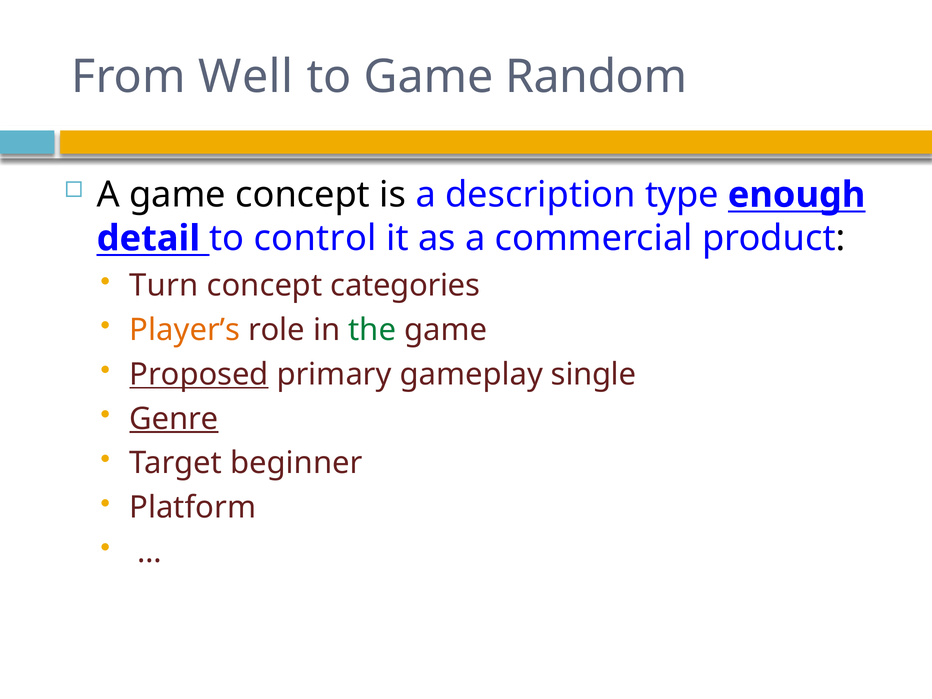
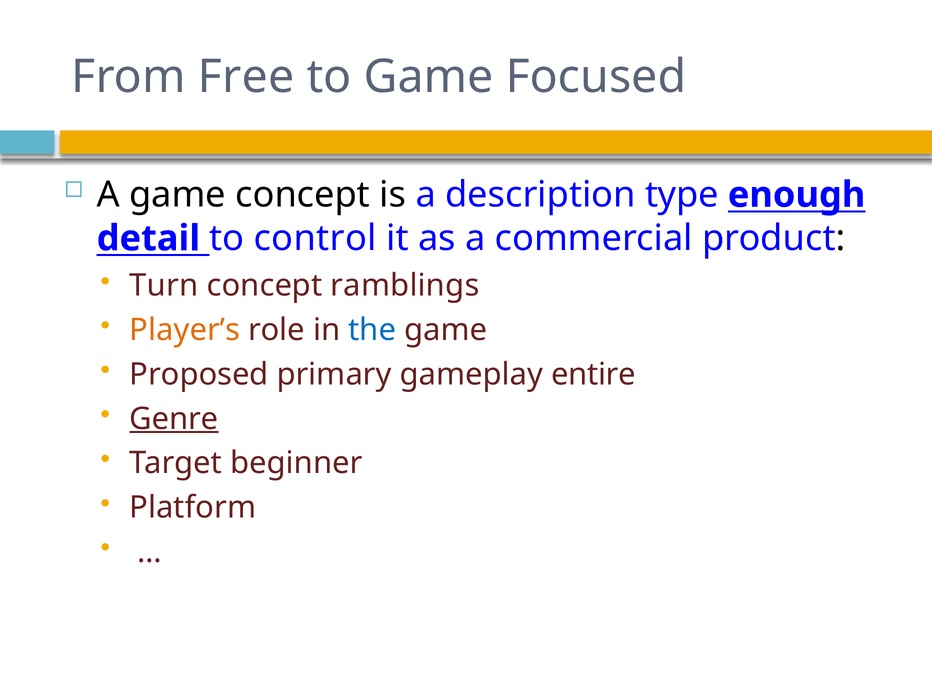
Well: Well -> Free (246, 77)
Random: Random -> Focused (596, 77)
categories: categories -> ramblings (405, 286)
the colour: green -> blue (372, 330)
Proposed underline: present -> none (199, 374)
single: single -> entire (594, 374)
